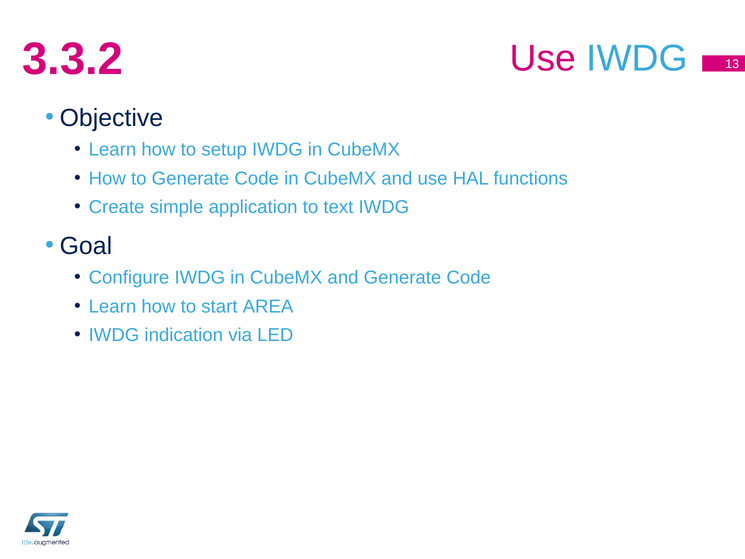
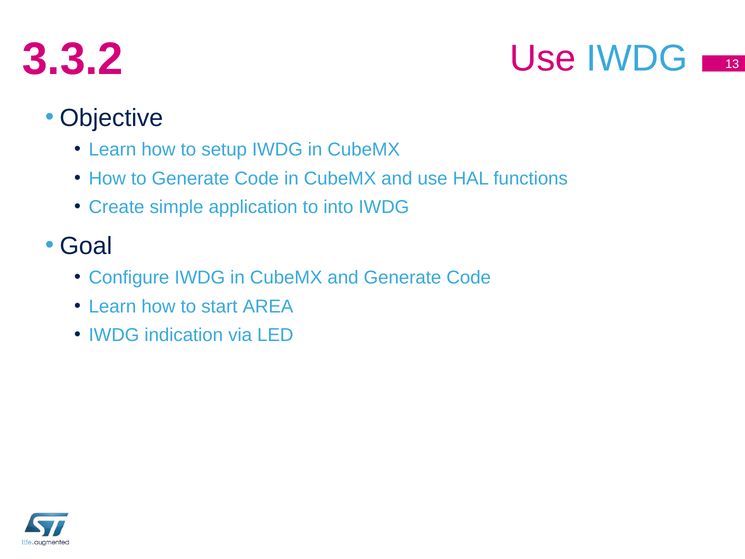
text: text -> into (338, 207)
